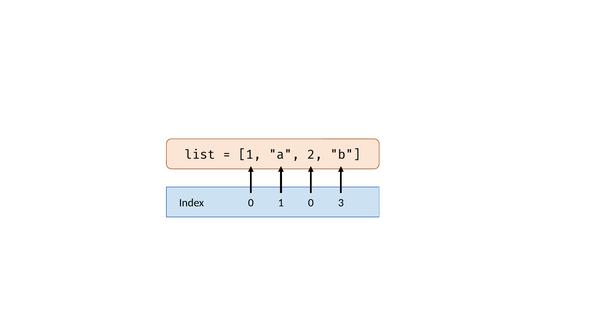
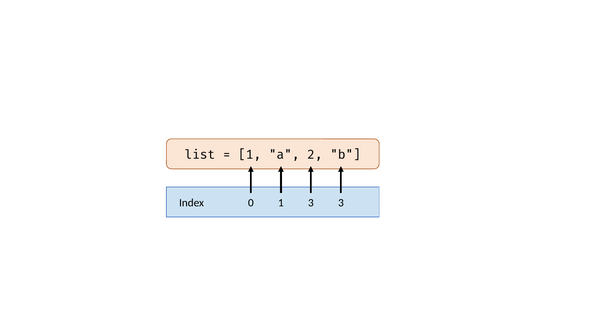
1 0: 0 -> 3 (311, 203)
